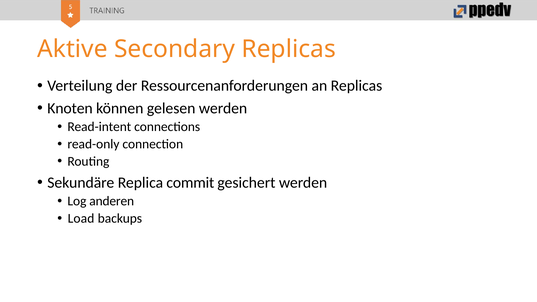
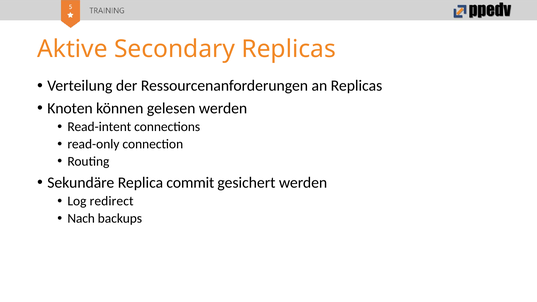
anderen: anderen -> redirect (112, 201)
Load: Load -> Nach (81, 219)
